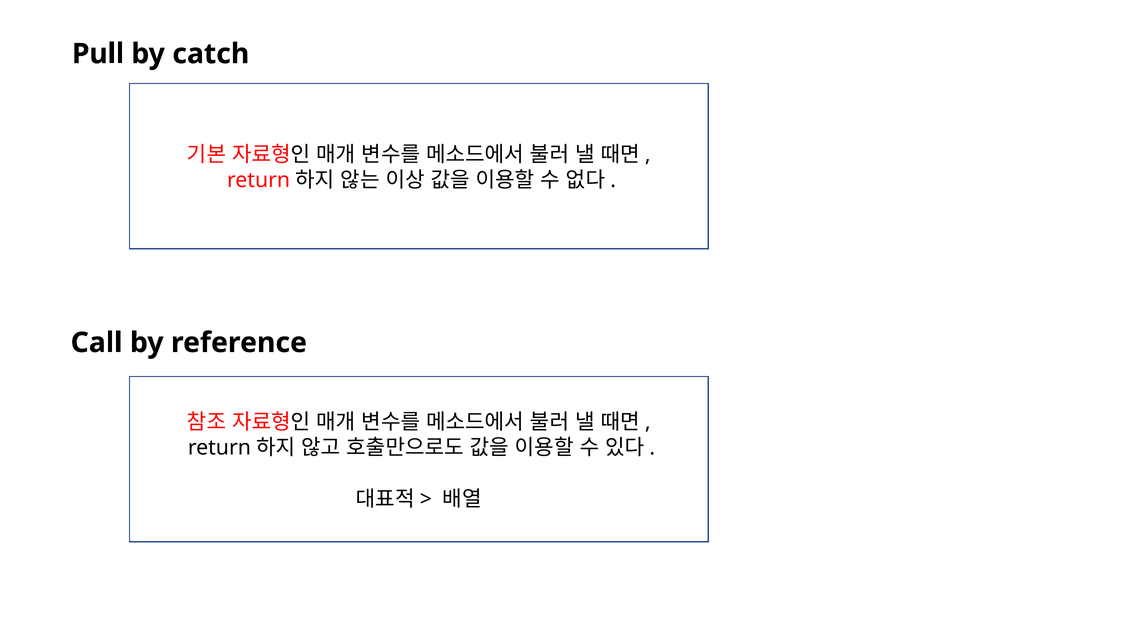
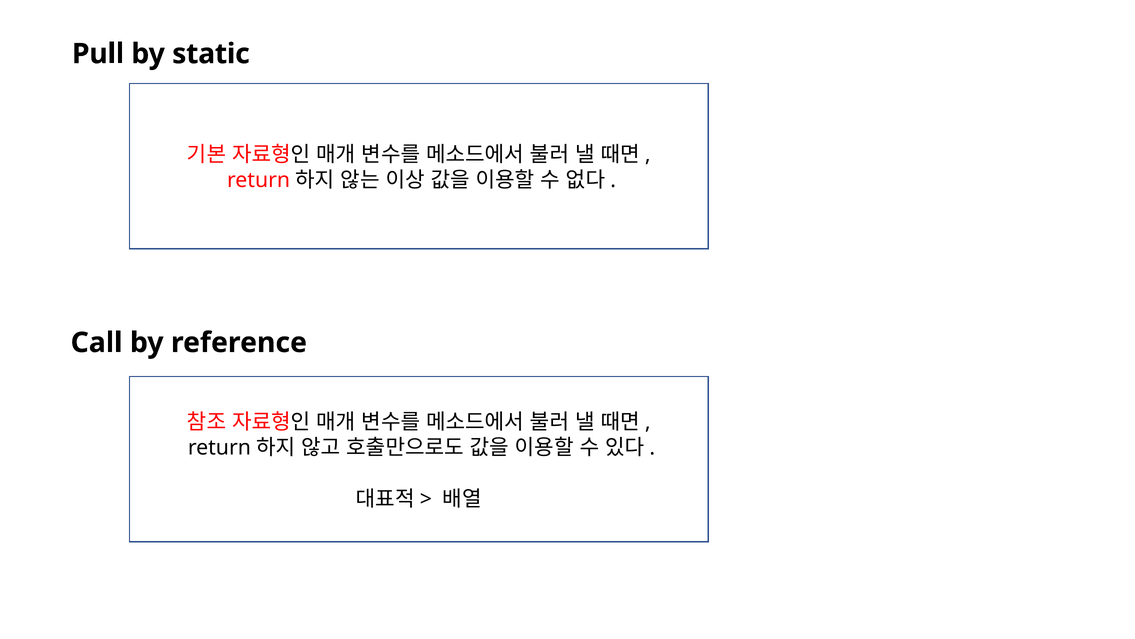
catch: catch -> static (211, 54)
